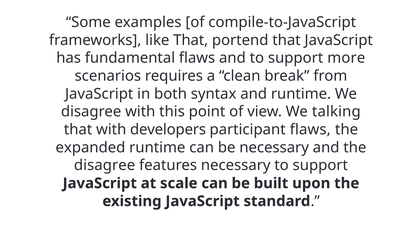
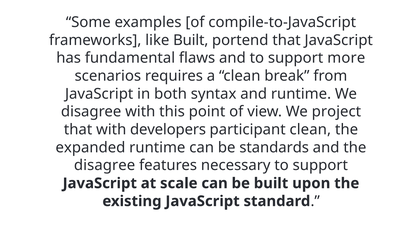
like That: That -> Built (191, 40)
talking: talking -> project (336, 112)
participant flaws: flaws -> clean (310, 130)
be necessary: necessary -> standards (274, 148)
